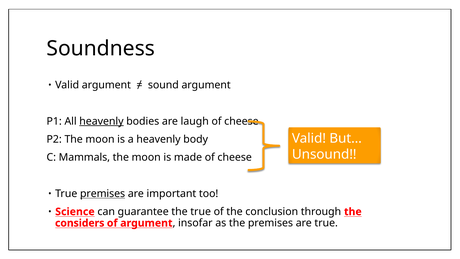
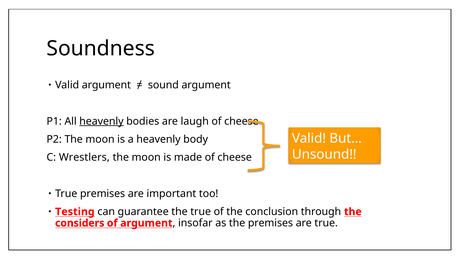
Mammals: Mammals -> Wrestlers (84, 157)
premises underline: present -> none (103, 193)
Science: Science -> Testing (75, 212)
